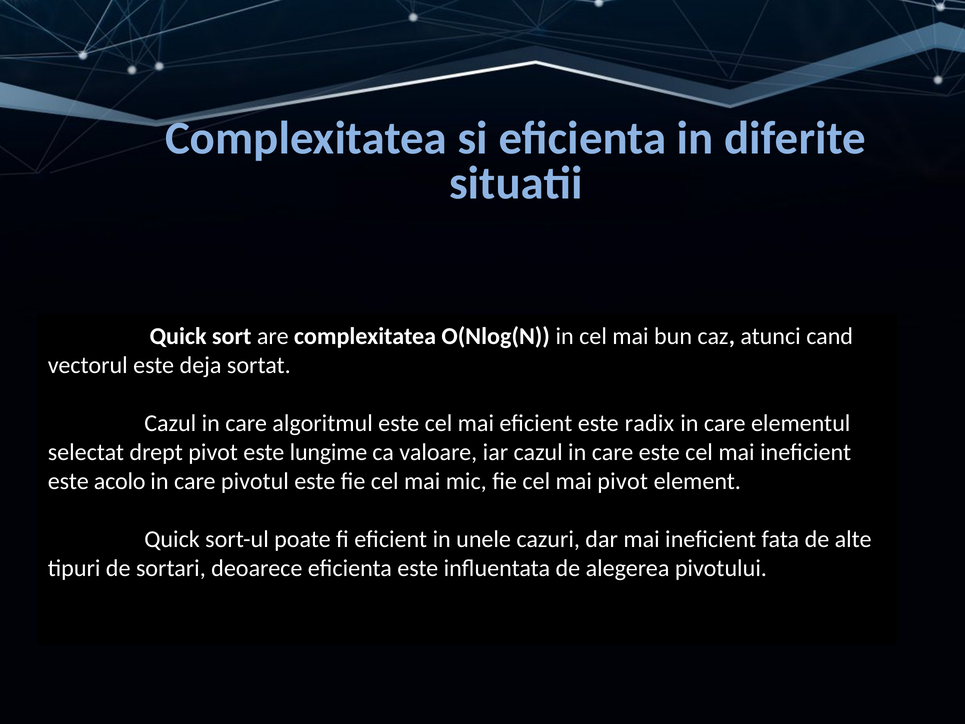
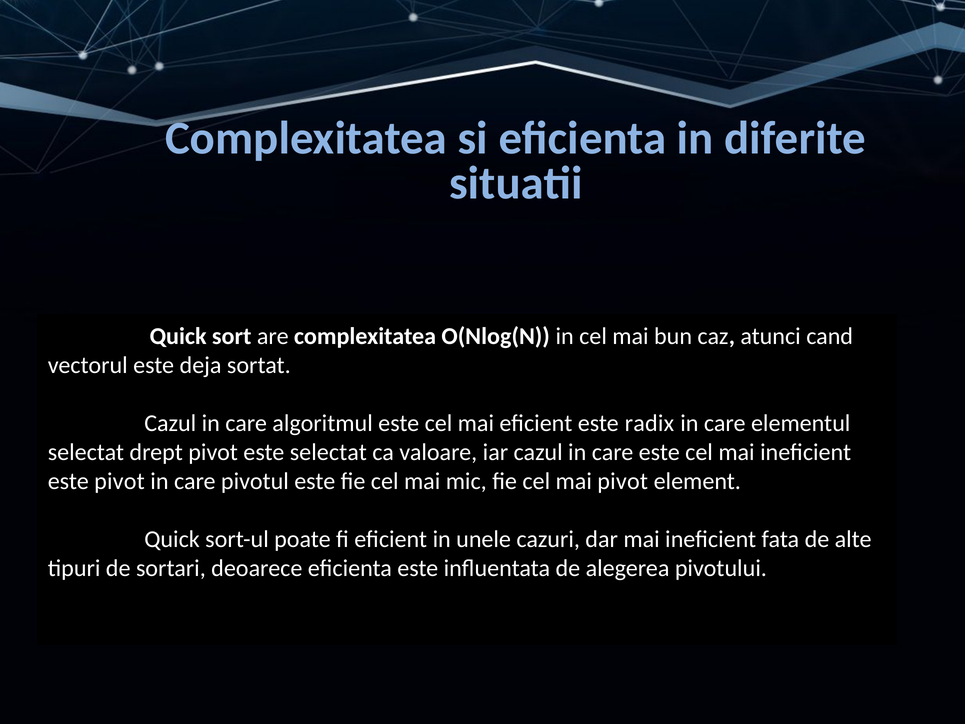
este lungime: lungime -> selectat (328, 452)
este acolo: acolo -> pivot (119, 481)
